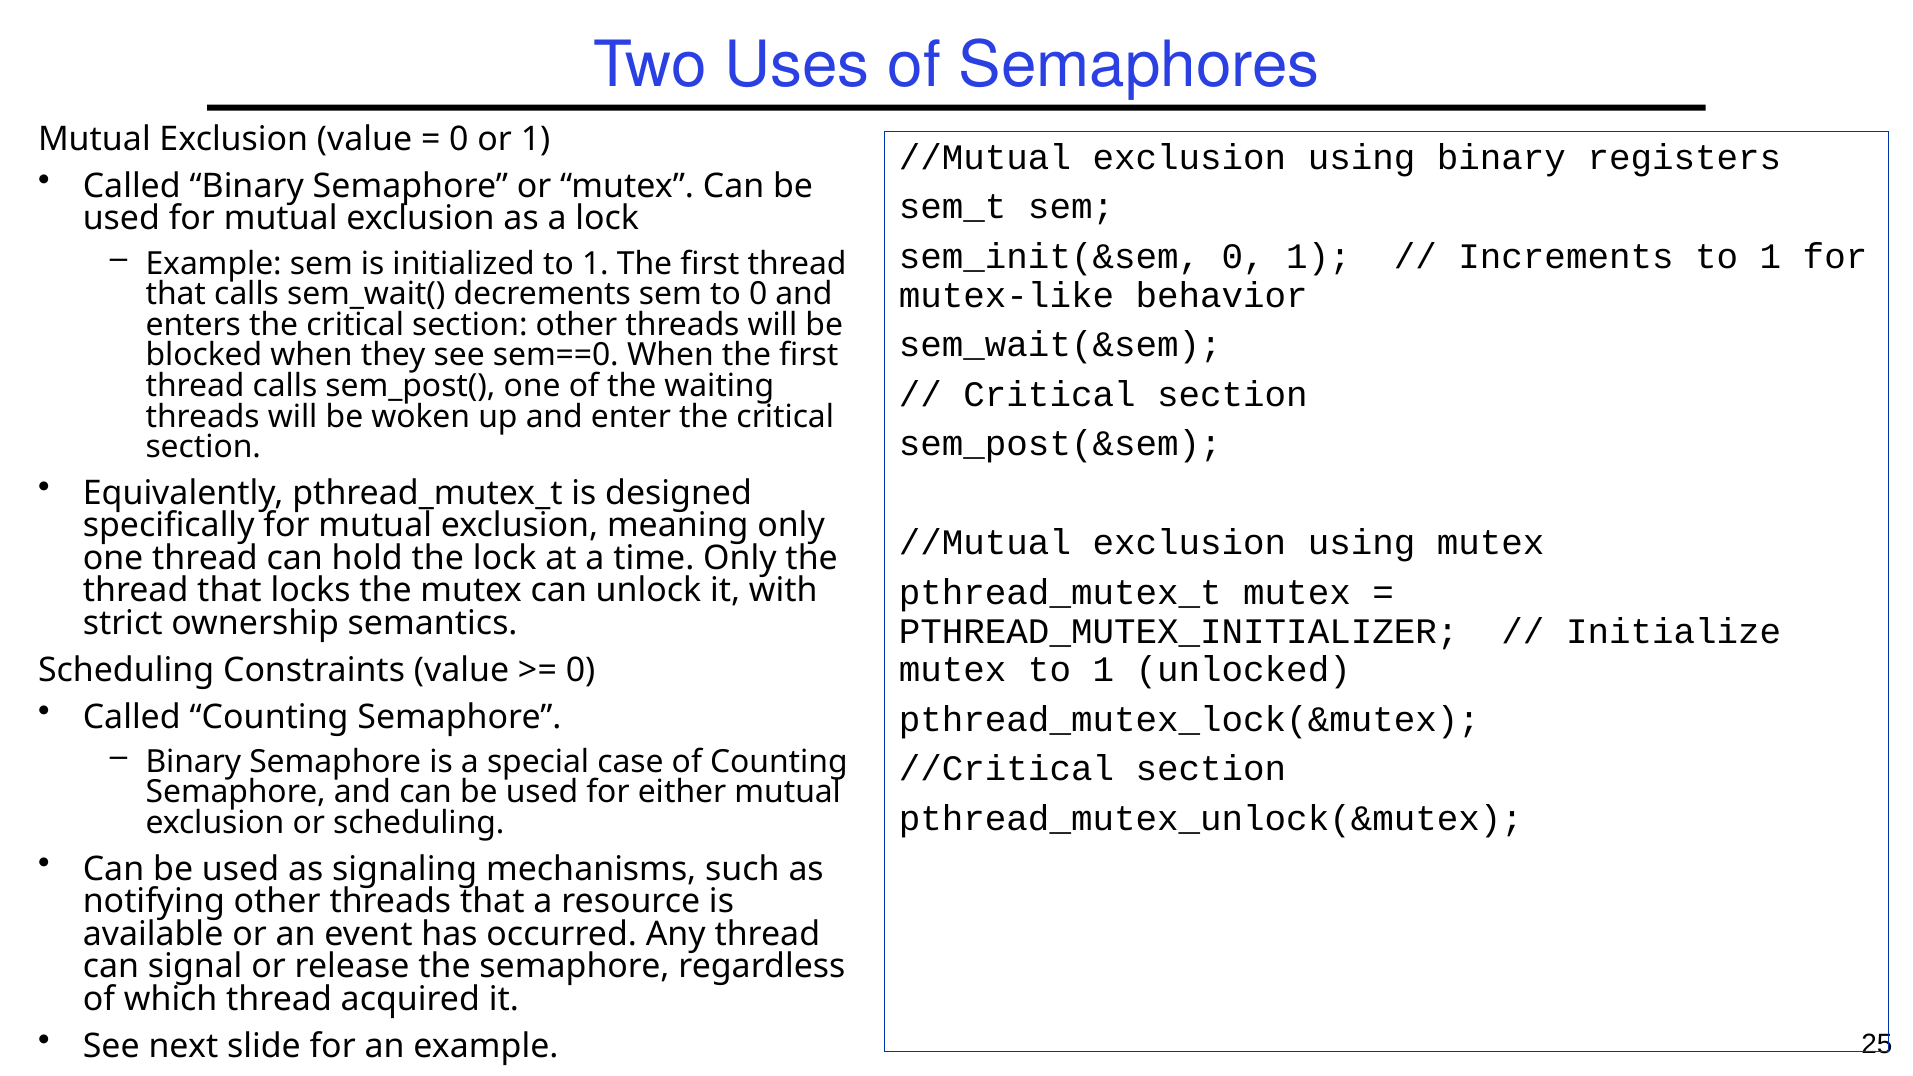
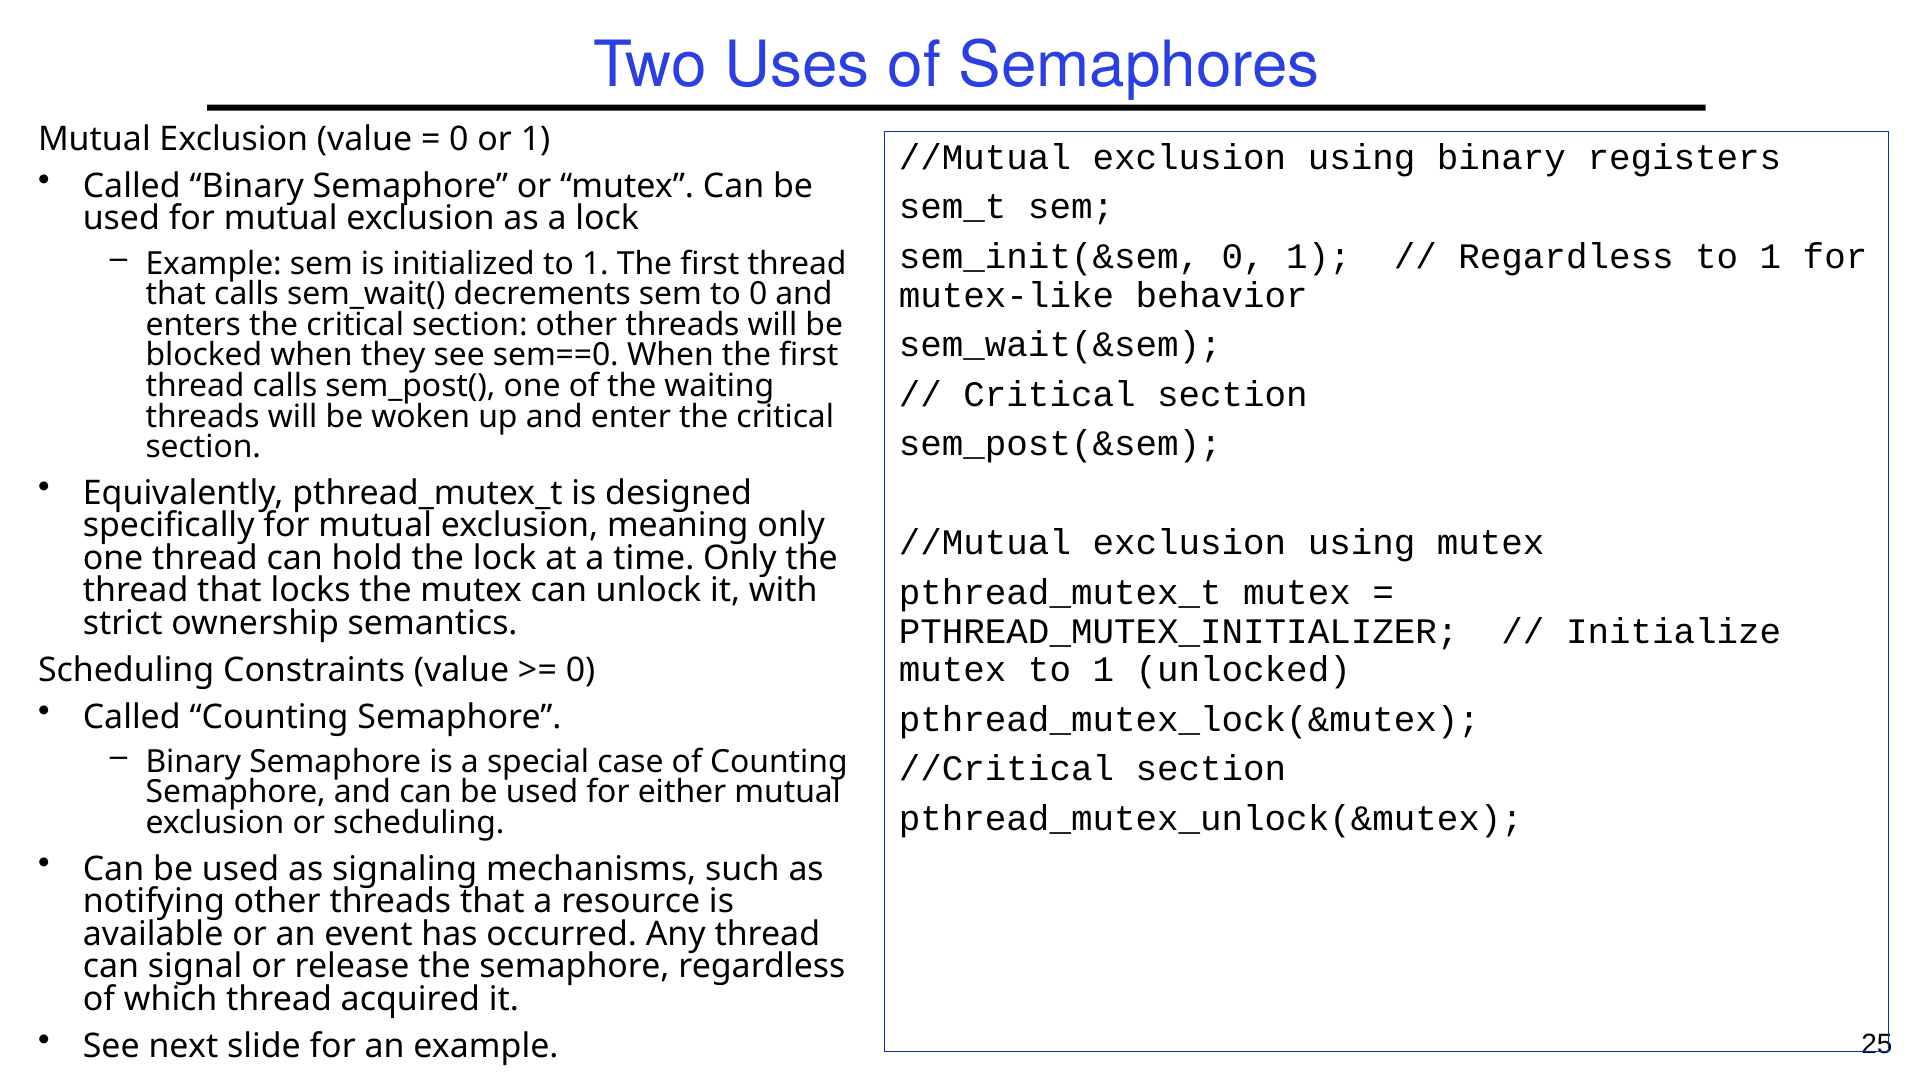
Increments: Increments -> Regardless (1566, 257)
